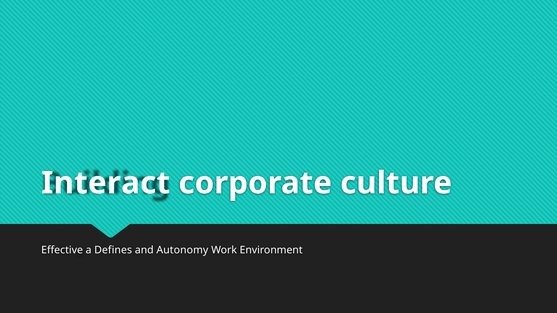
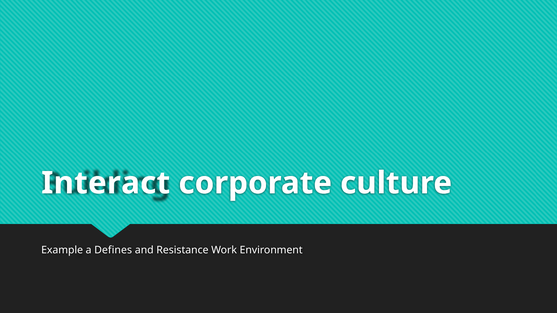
Effective: Effective -> Example (62, 250)
Autonomy: Autonomy -> Resistance (182, 250)
